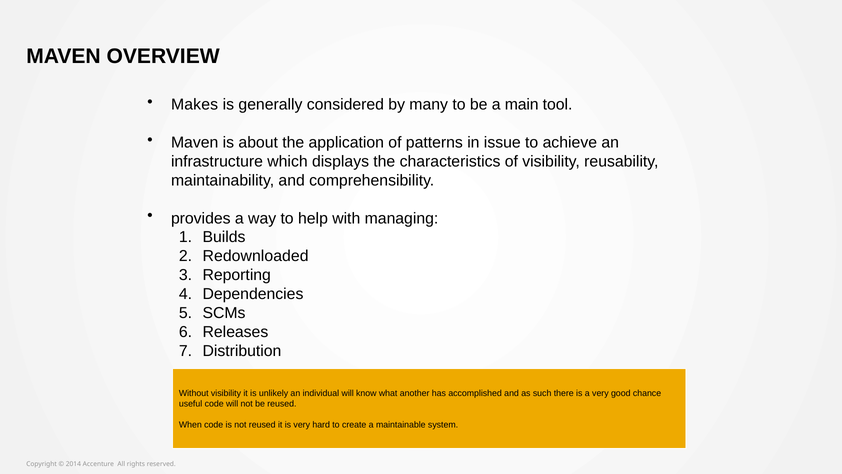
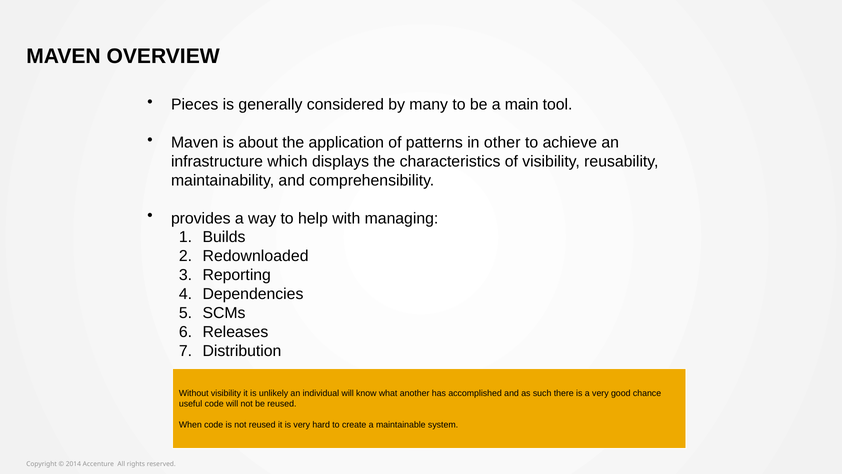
Makes: Makes -> Pieces (195, 104)
issue: issue -> other (502, 142)
